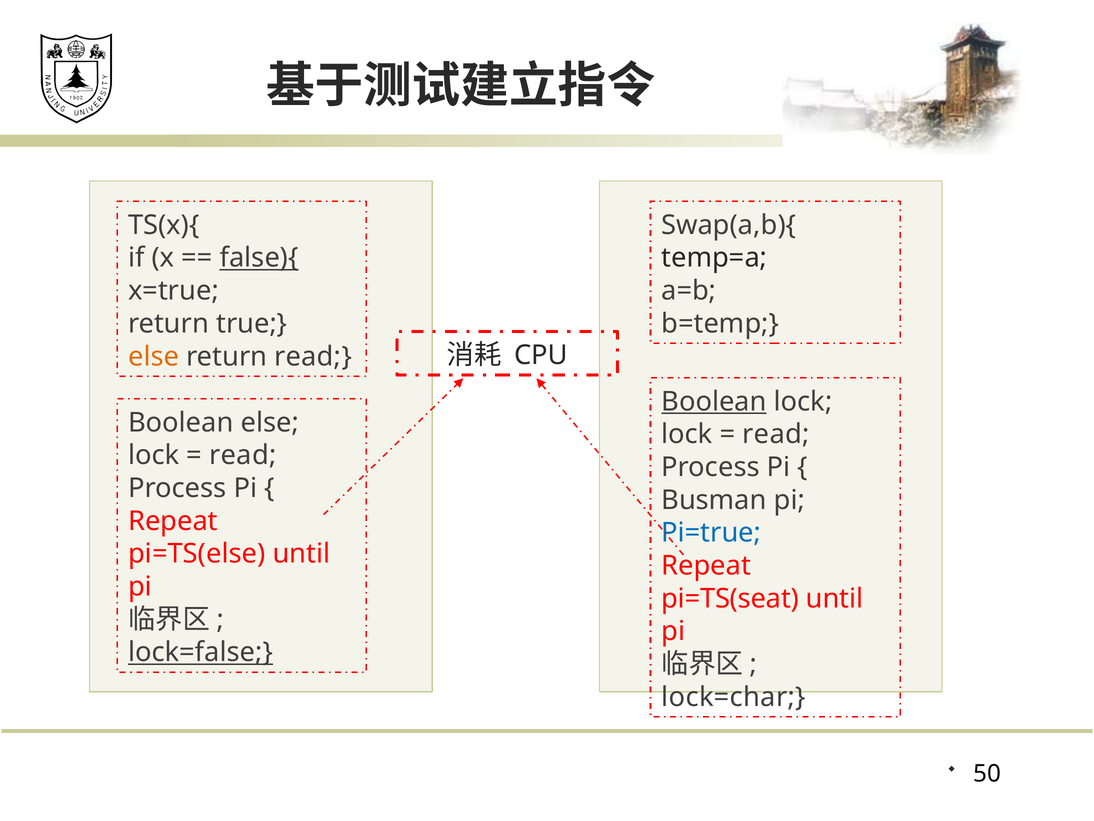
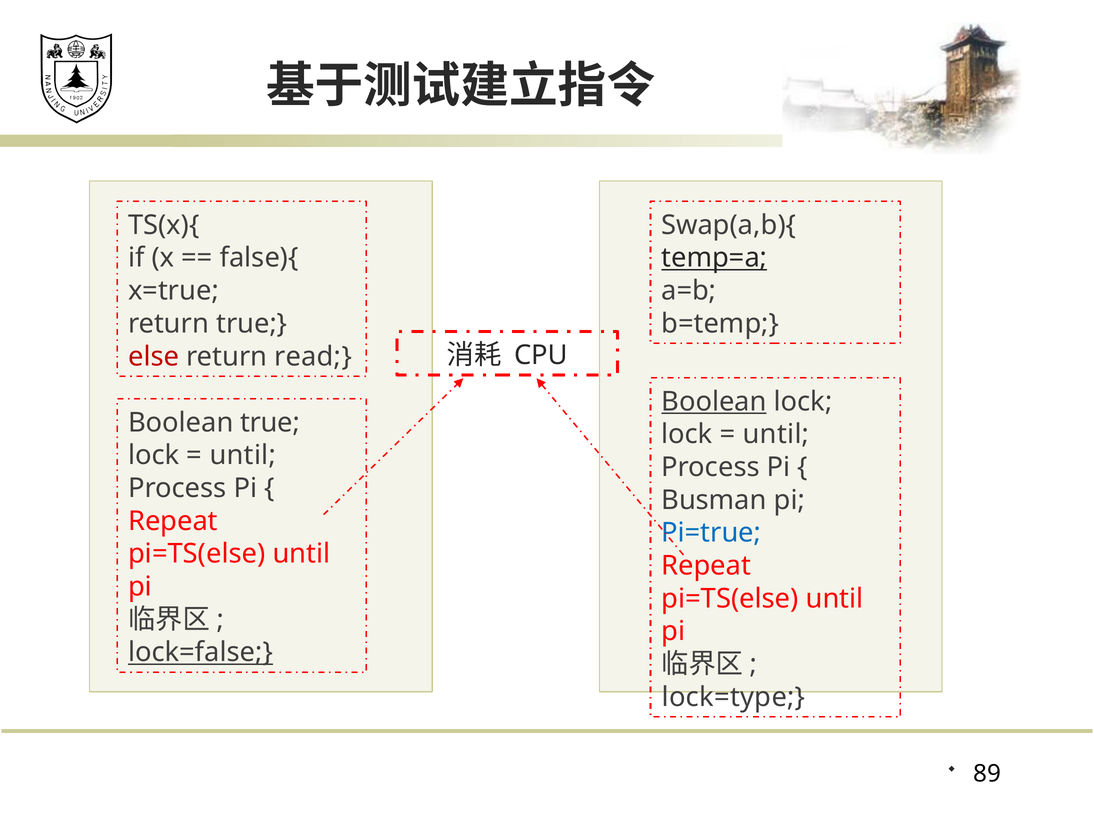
false){ underline: present -> none (259, 258)
temp=a underline: none -> present (714, 258)
else colour: orange -> red (154, 356)
Boolean else: else -> true (270, 422)
read: read -> until (776, 434)
read: read -> until (243, 455)
pi=TS(seat: pi=TS(seat -> pi=TS(else (730, 598)
lock=char: lock=char -> lock=type (734, 697)
50: 50 -> 89 (987, 773)
